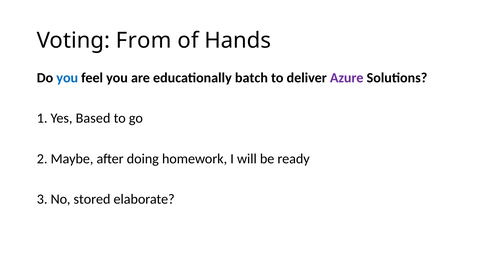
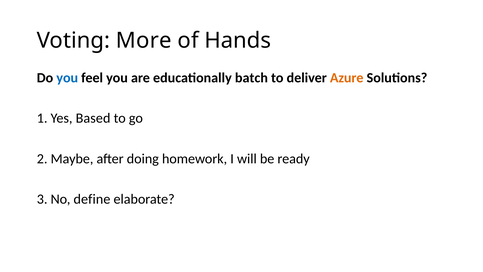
From: From -> More (144, 41)
Azure colour: purple -> orange (347, 78)
stored: stored -> define (92, 199)
